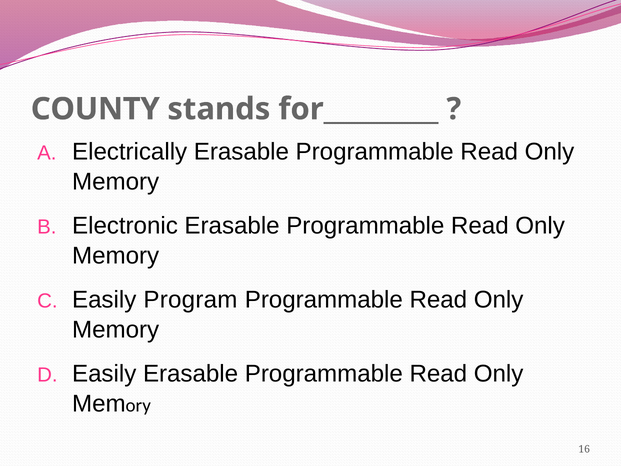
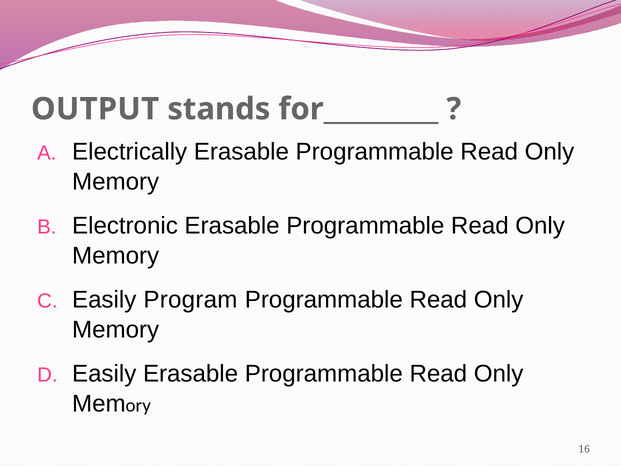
COUNTY: COUNTY -> OUTPUT (95, 109)
